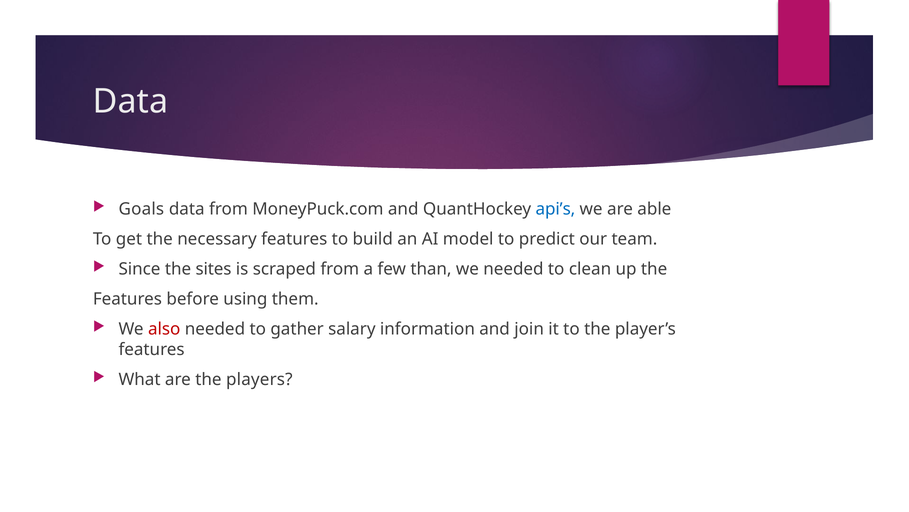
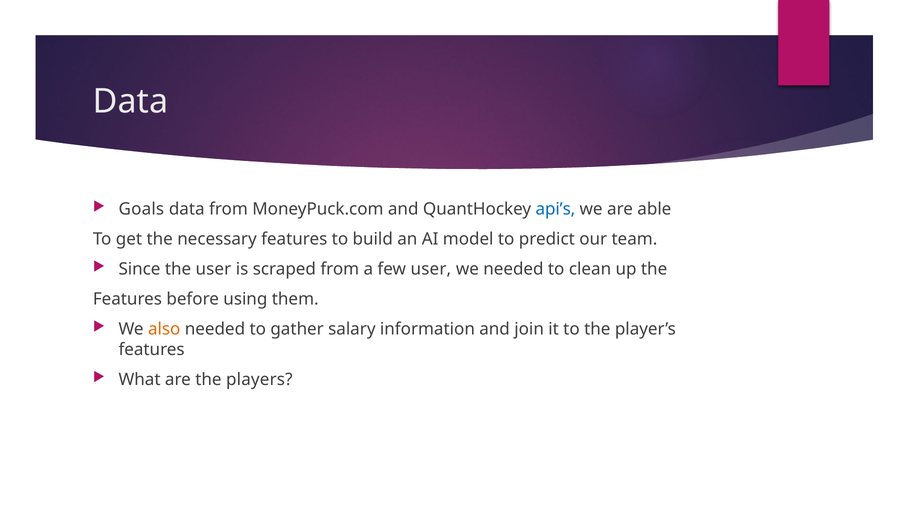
the sites: sites -> user (213, 269)
few than: than -> user (431, 269)
also colour: red -> orange (164, 329)
